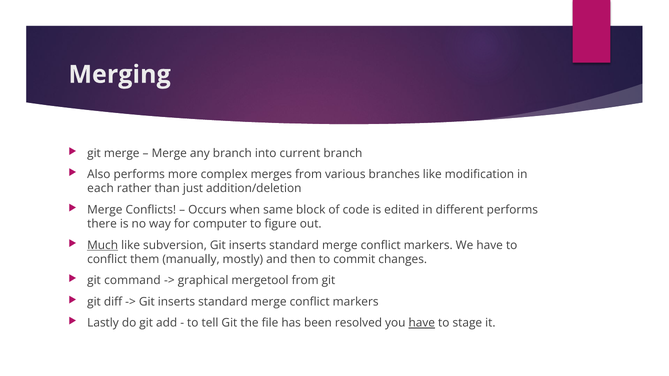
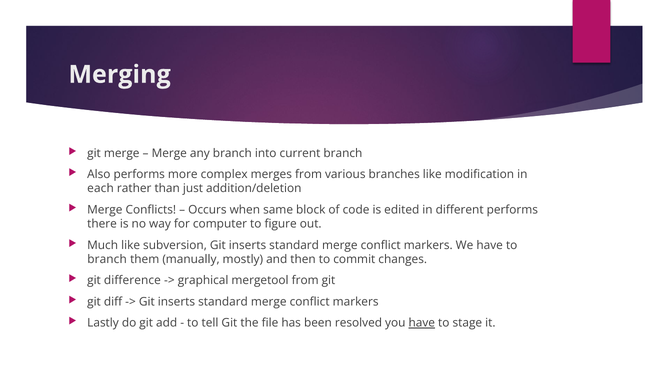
Much underline: present -> none (103, 245)
conflict: conflict -> branch (107, 260)
command: command -> difference (132, 281)
